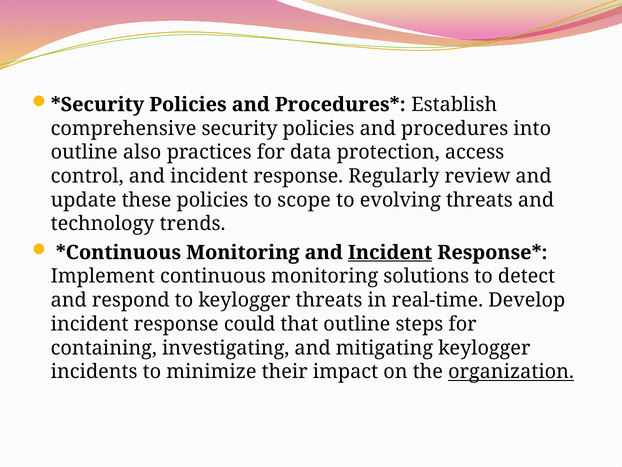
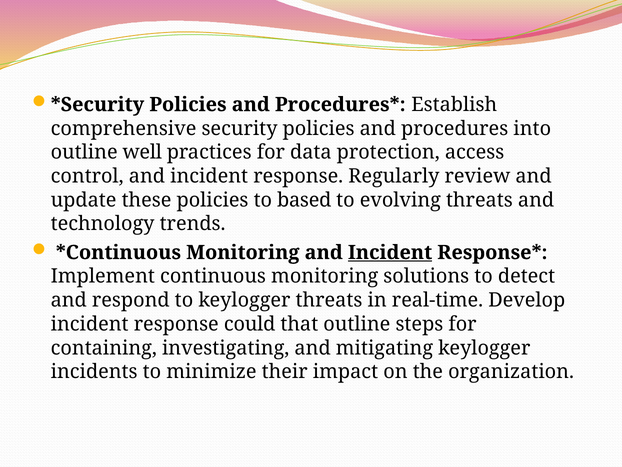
also: also -> well (142, 152)
scope: scope -> based (304, 200)
organization underline: present -> none (511, 371)
